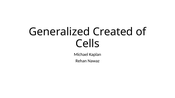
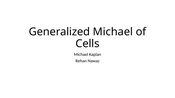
Generalized Created: Created -> Michael (113, 32)
